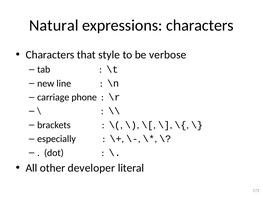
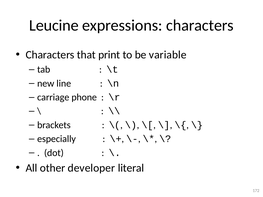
Natural: Natural -> Leucine (54, 25)
style: style -> print (109, 55)
verbose: verbose -> variable (168, 55)
